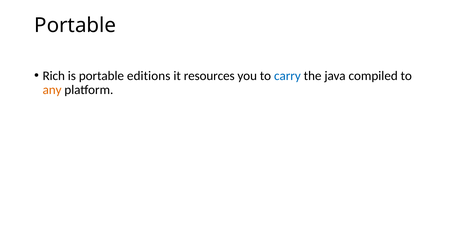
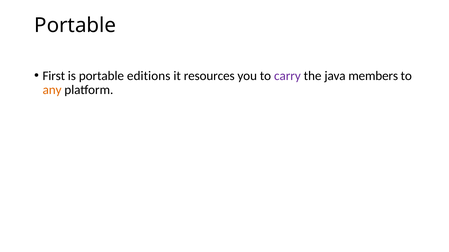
Rich: Rich -> First (54, 76)
carry colour: blue -> purple (287, 76)
compiled: compiled -> members (373, 76)
